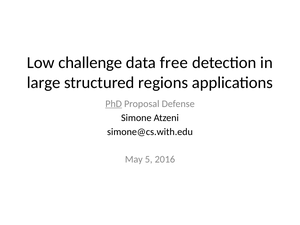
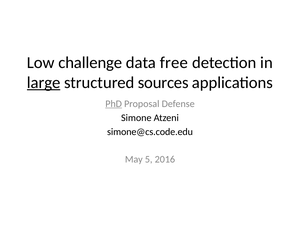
large underline: none -> present (44, 83)
regions: regions -> sources (163, 83)
simone@cs.with.edu: simone@cs.with.edu -> simone@cs.code.edu (150, 132)
